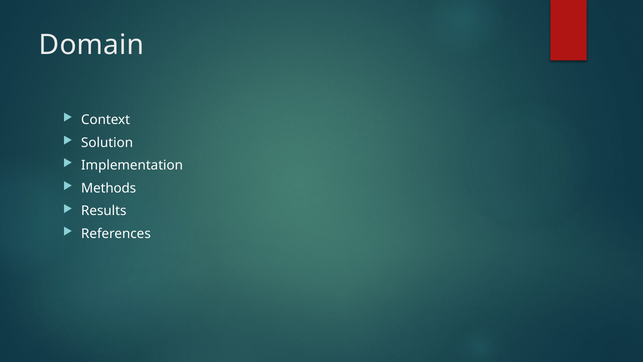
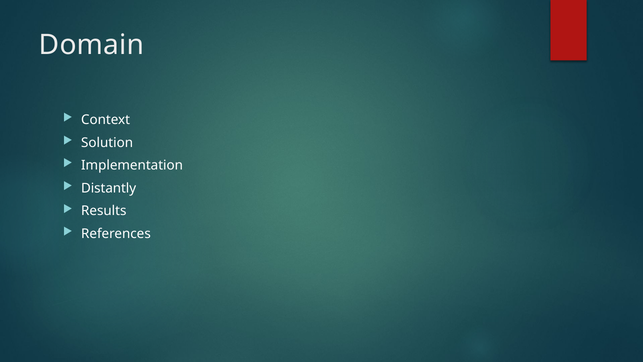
Methods: Methods -> Distantly (109, 188)
